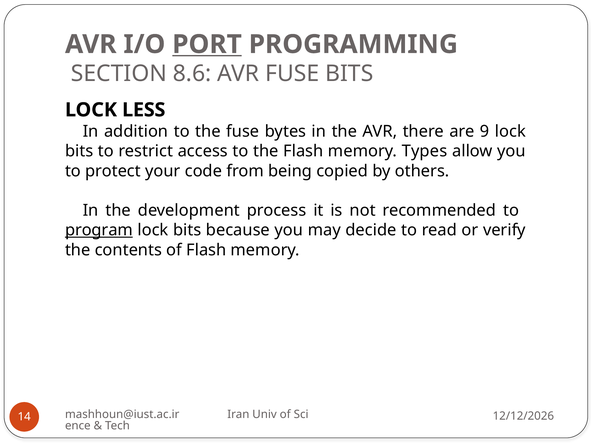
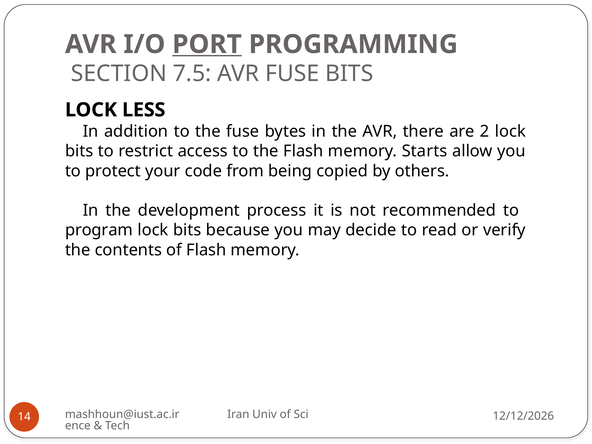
8.6: 8.6 -> 7.5 (192, 74)
9: 9 -> 2 (485, 131)
Types: Types -> Starts (425, 151)
program underline: present -> none (99, 230)
